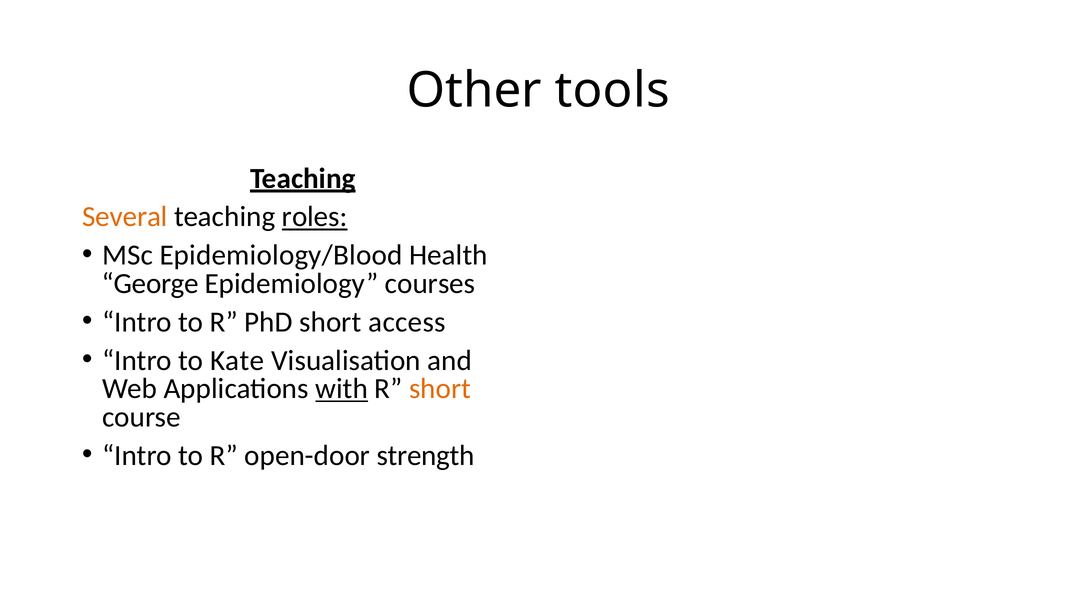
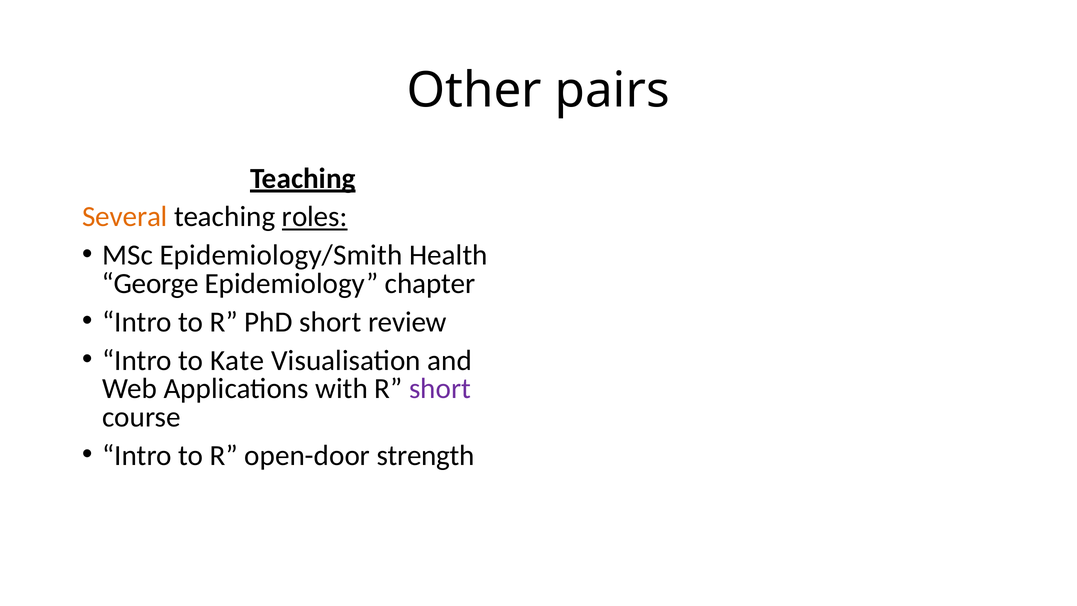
Other tools: tools -> pairs (612, 90)
Epidemiology/Blood: Epidemiology/Blood -> Epidemiology/Smith (281, 255)
courses: courses -> chapter (430, 284)
short access: access -> review (407, 322)
with underline: present -> none (342, 389)
short colour: orange -> purple (440, 389)
